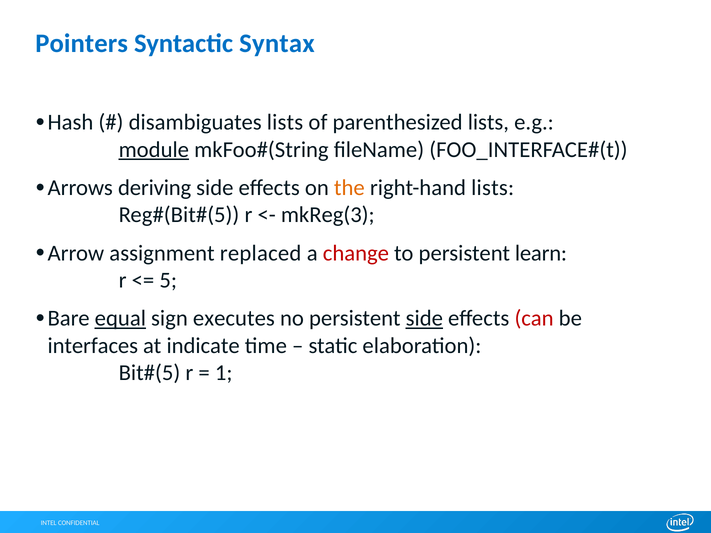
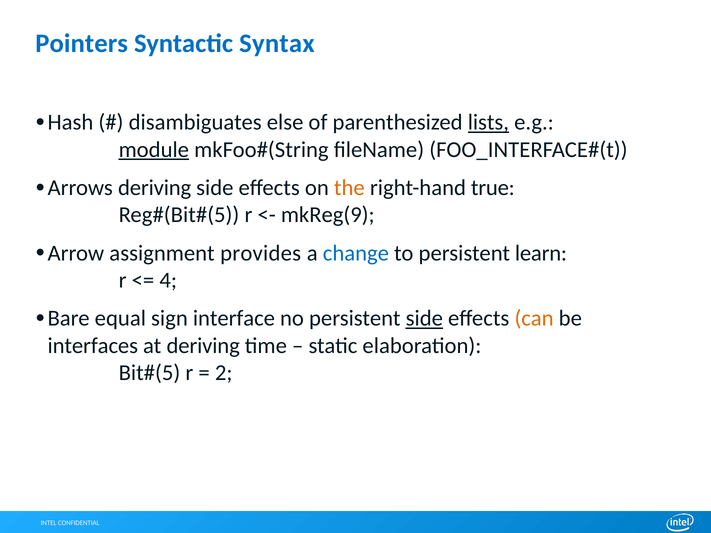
disambiguates lists: lists -> else (285, 122)
lists underline: none -> present (488, 122)
right-hand lists: lists -> true (493, 188)
mkReg(3: mkReg(3 -> mkReg(9 (328, 215)
replaced: replaced -> provides (261, 253)
change colour: red -> blue (356, 253)
5: 5 -> 4 (168, 280)
equal underline: present -> none (120, 318)
executes: executes -> interface (234, 318)
can colour: red -> orange (534, 318)
at indicate: indicate -> deriving (203, 346)
1: 1 -> 2 (224, 373)
